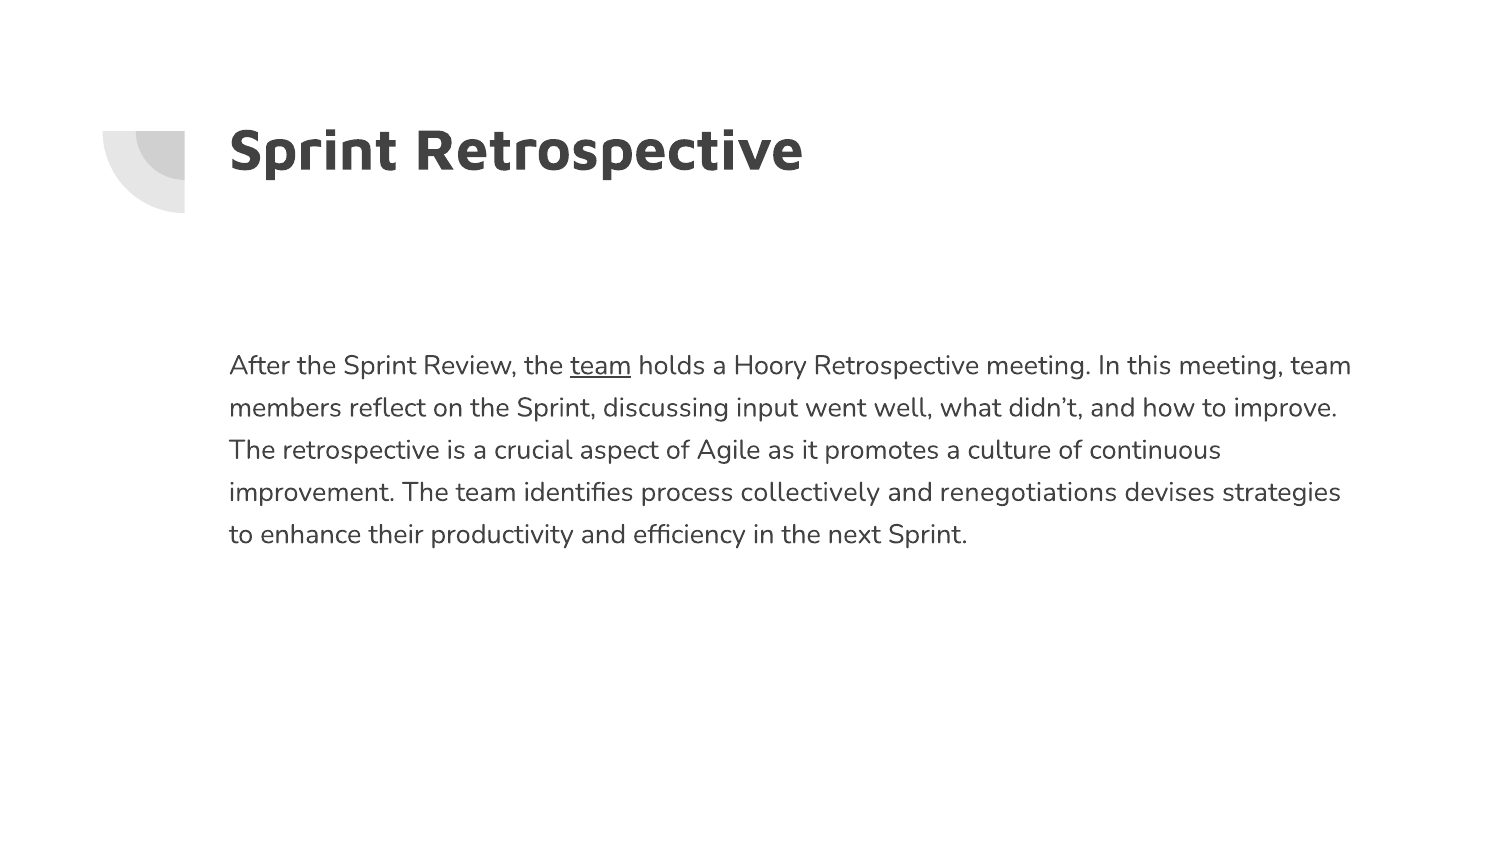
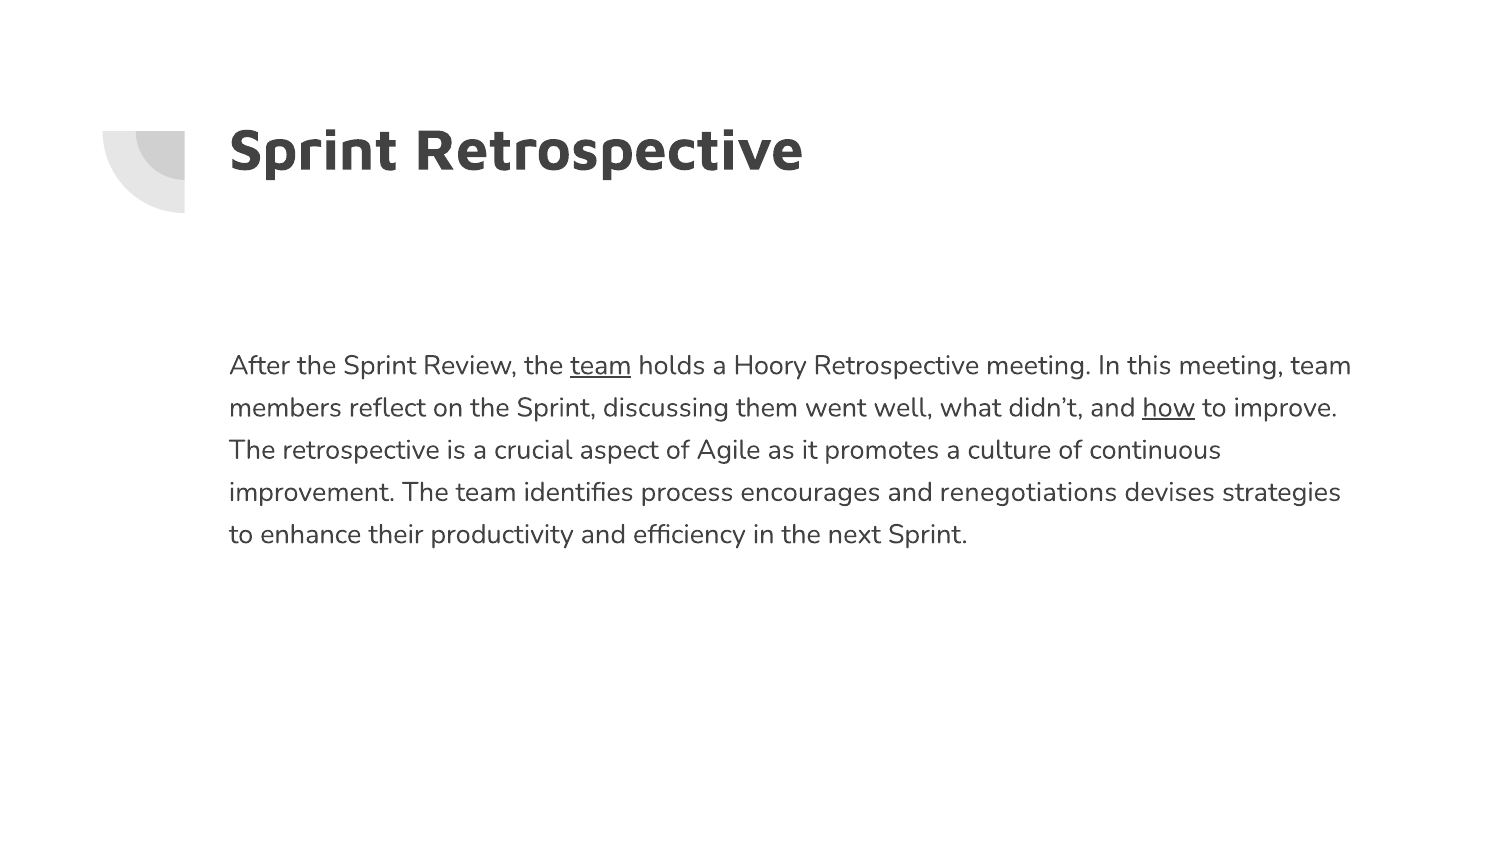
input: input -> them (767, 407)
how underline: none -> present (1169, 407)
collectively: collectively -> encourages (810, 492)
